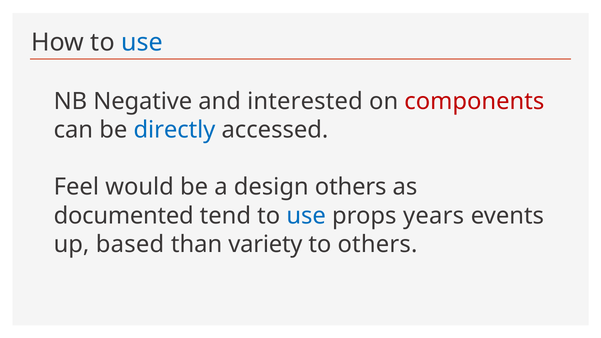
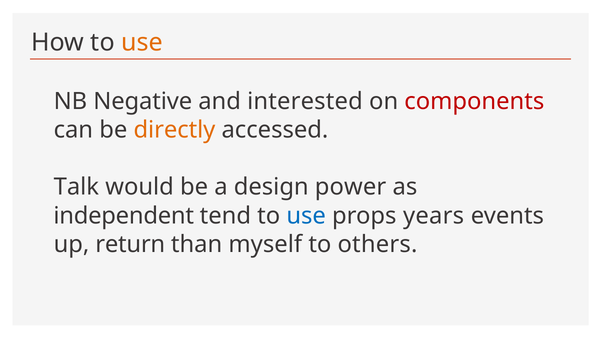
use colour: blue -> orange (142, 42)
directly colour: blue -> orange (174, 130)
Feel: Feel -> Talk (76, 187)
design others: others -> power (351, 187)
documented: documented -> independent (124, 216)
based: based -> return (130, 244)
variety: variety -> myself (265, 244)
